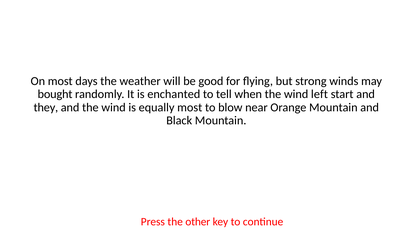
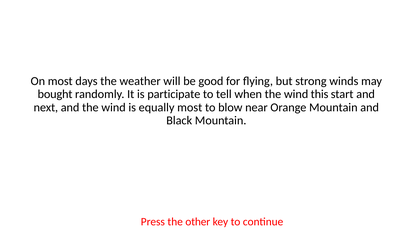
enchanted: enchanted -> participate (174, 94)
left: left -> this (320, 94)
they: they -> next (46, 108)
